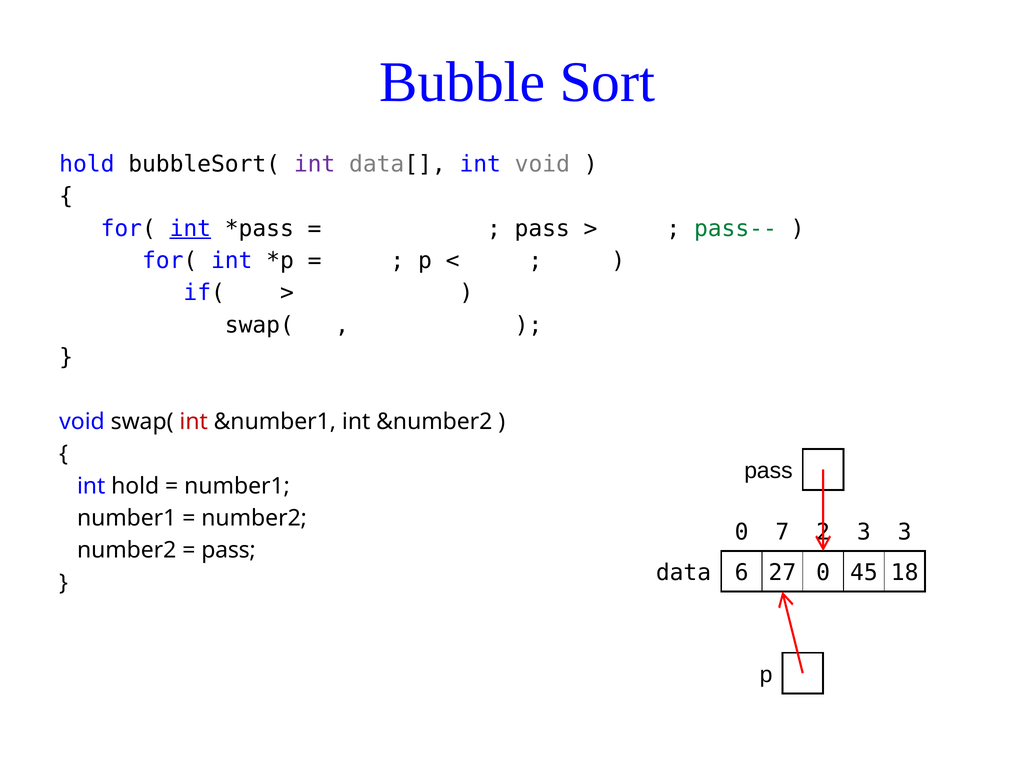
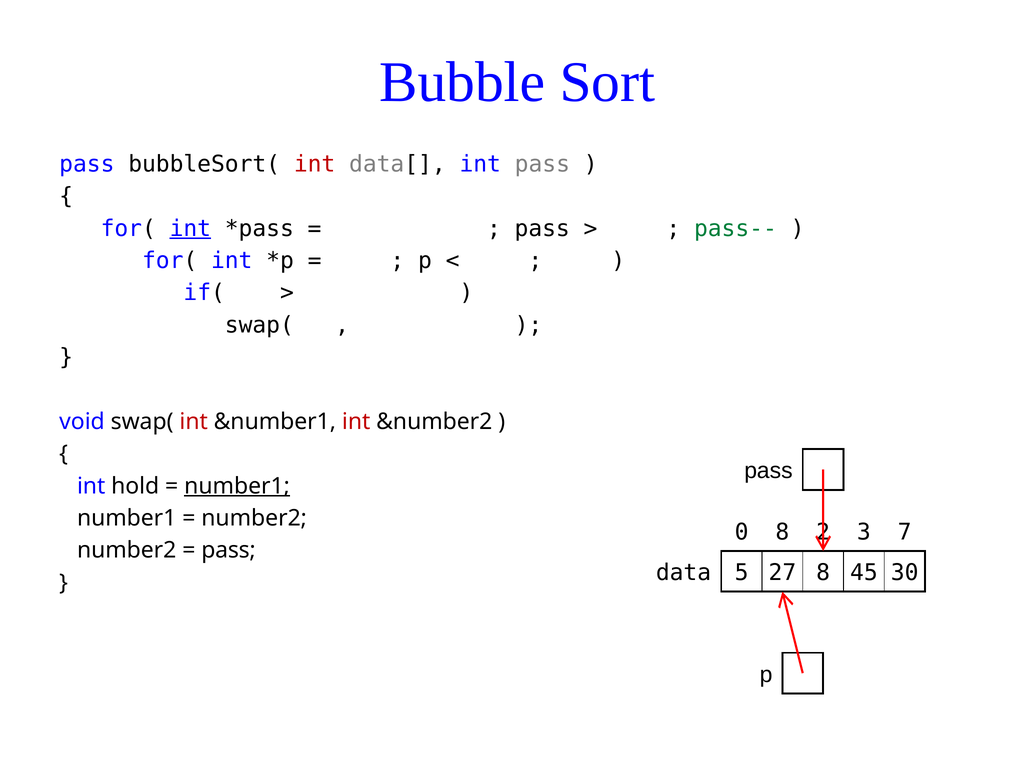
hold: hold -> pass (87, 164)
int colour: purple -> red (315, 164)
int void: void -> pass (542, 164)
int colour: black -> red (356, 422)
number1 underline: none -> present (237, 486)
0 7: 7 -> 8 (782, 532)
3 3: 3 -> 7 (905, 532)
6: 6 -> 5 (742, 573)
27 0: 0 -> 8 (823, 573)
18: 18 -> 30 (905, 573)
